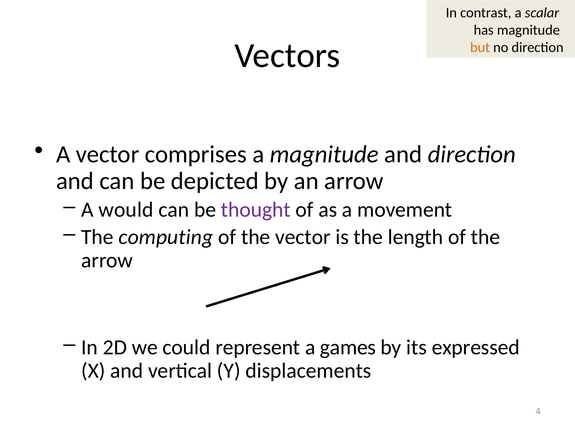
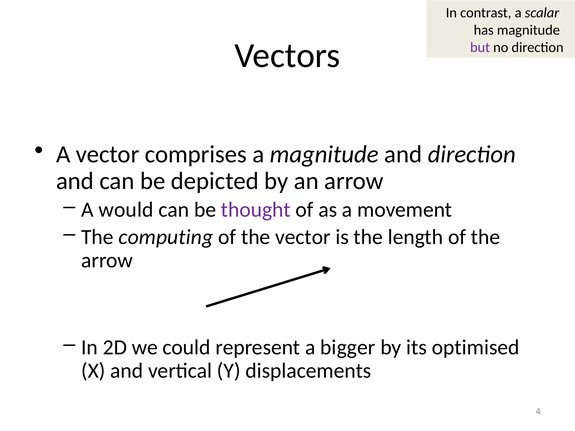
but colour: orange -> purple (480, 47)
games: games -> bigger (348, 348)
expressed: expressed -> optimised (476, 348)
